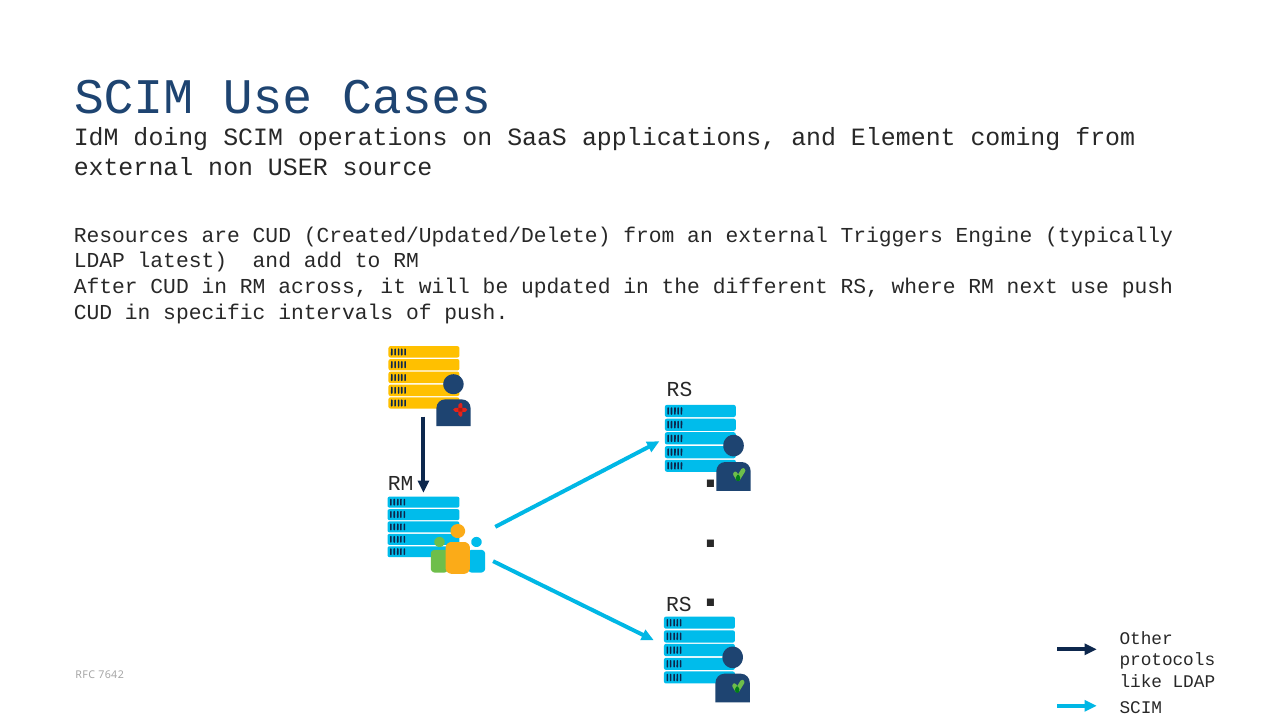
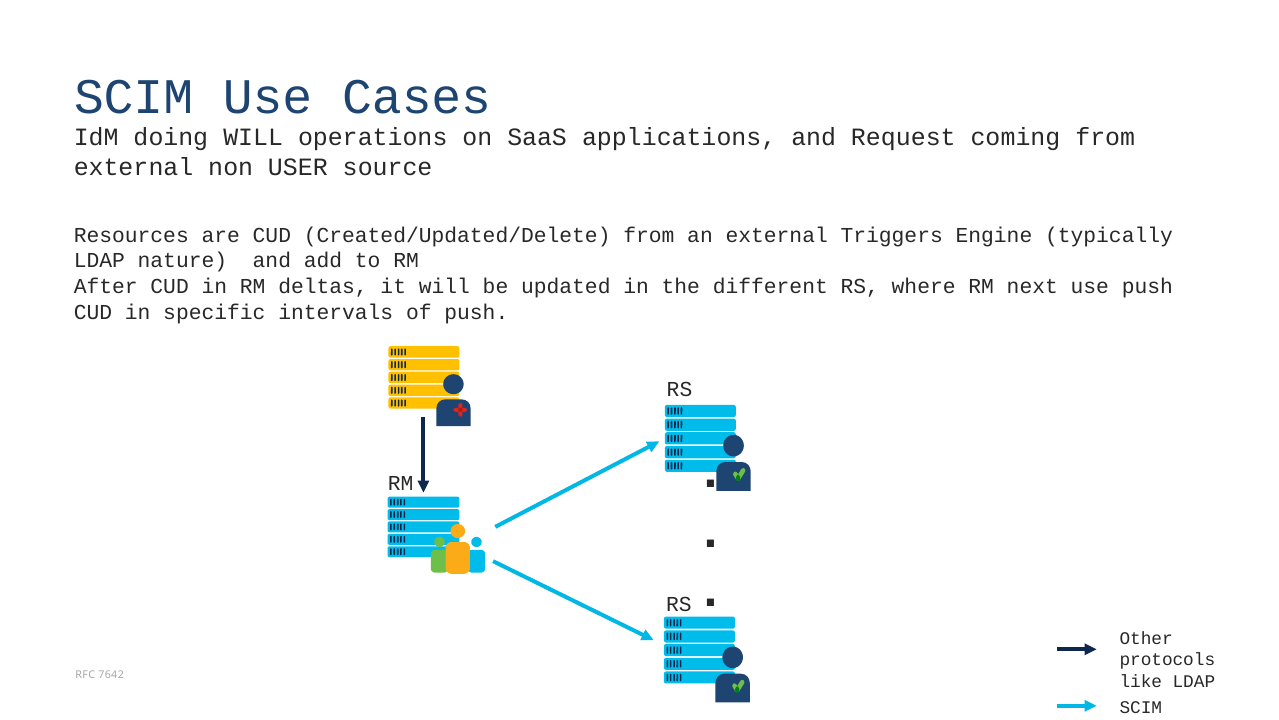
doing SCIM: SCIM -> WILL (253, 137)
Element: Element -> Request (903, 137)
latest: latest -> nature (182, 261)
across: across -> deltas (323, 286)
